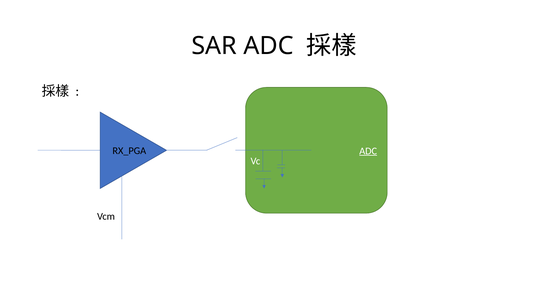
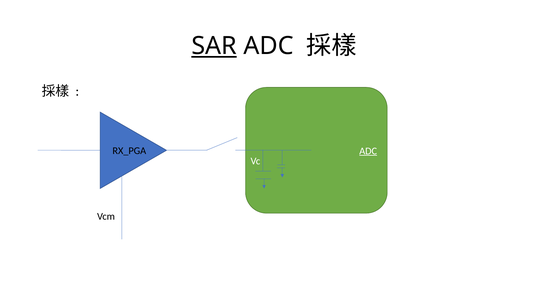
SAR underline: none -> present (214, 46)
